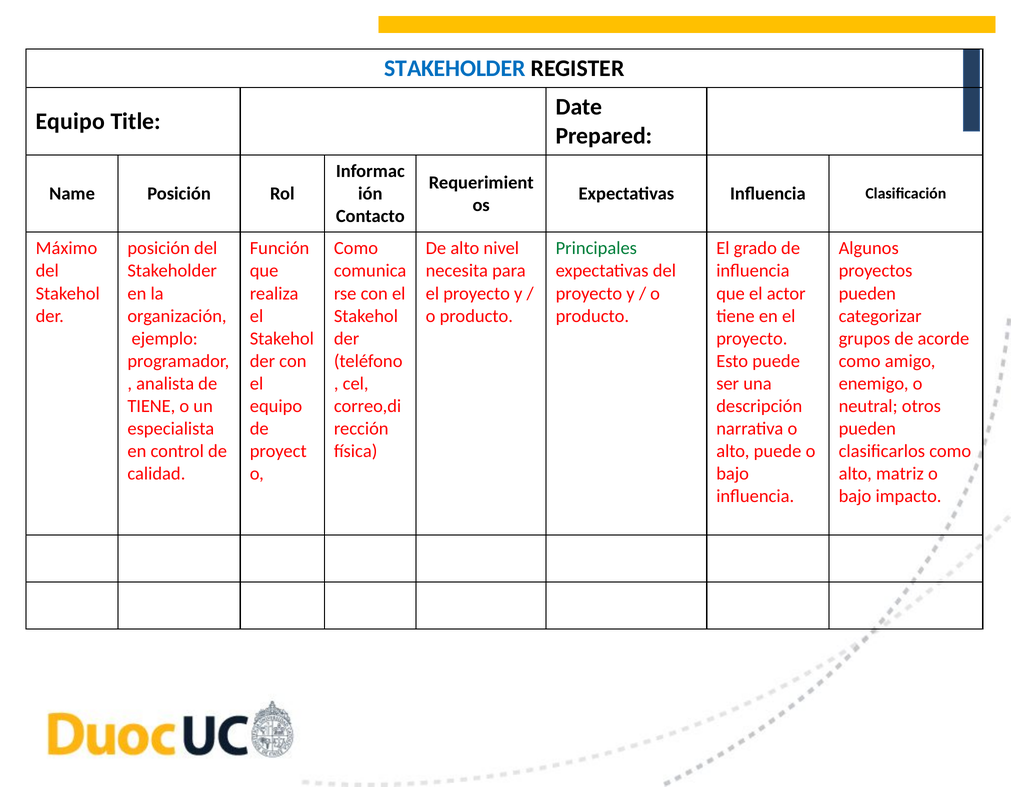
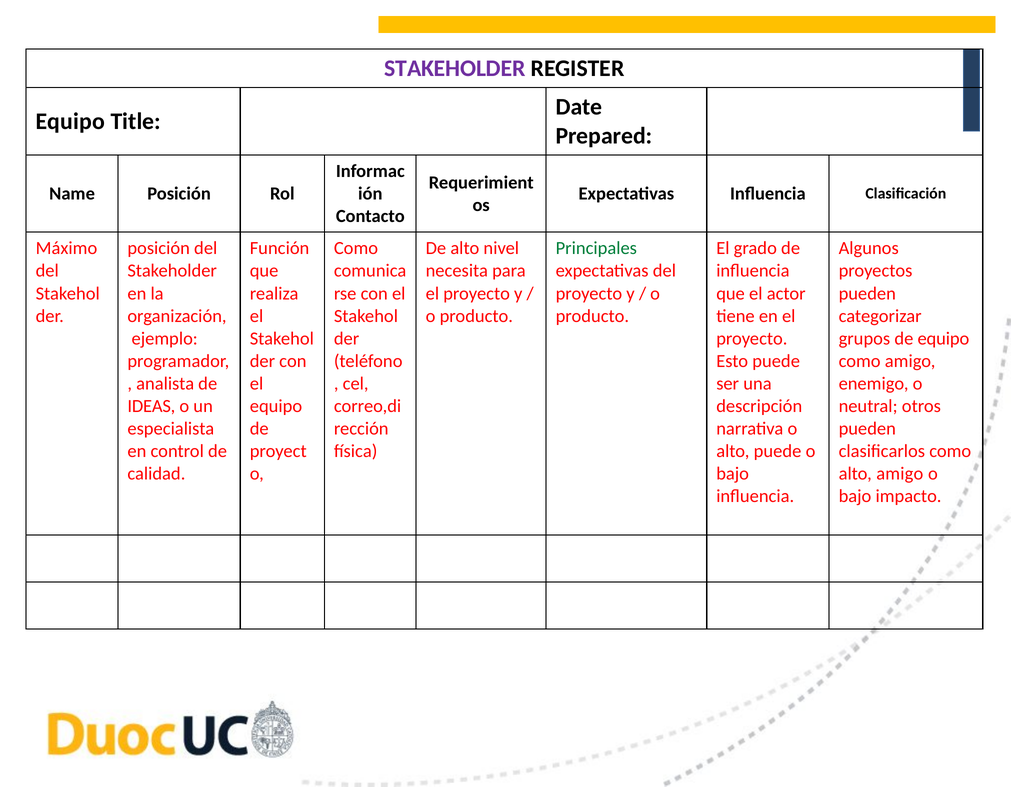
STAKEHOLDER colour: blue -> purple (455, 68)
de acorde: acorde -> equipo (943, 338)
TIENE: TIENE -> IDEAS (151, 406)
alto matriz: matriz -> amigo (900, 473)
